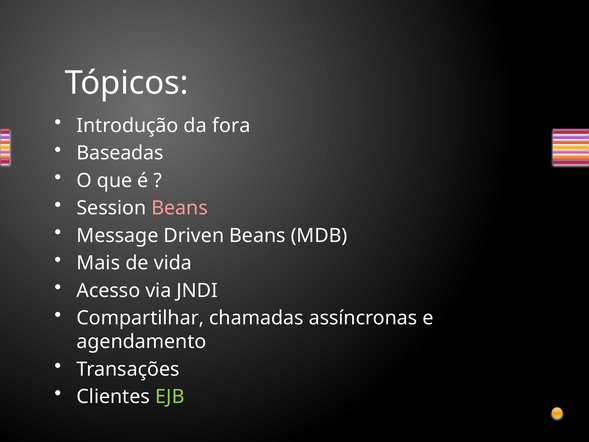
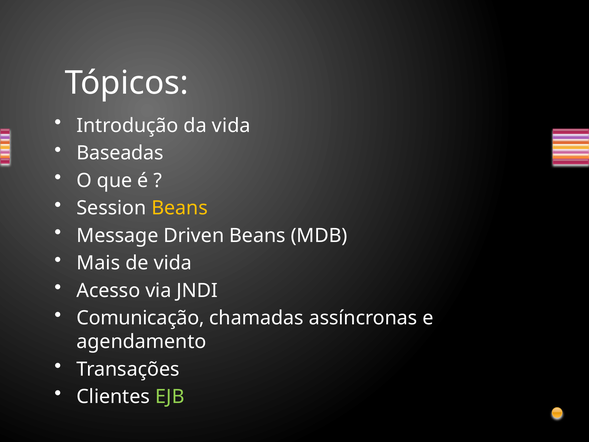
da fora: fora -> vida (231, 126)
Beans colour: pink -> yellow (180, 208)
Compartilhar: Compartilhar -> Comunicação (140, 318)
